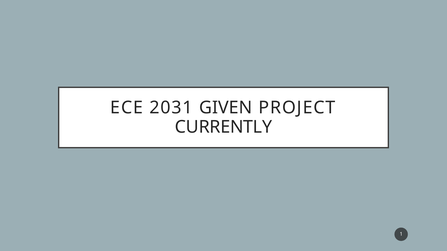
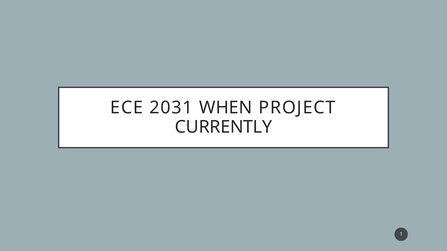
GIVEN: GIVEN -> WHEN (226, 108)
